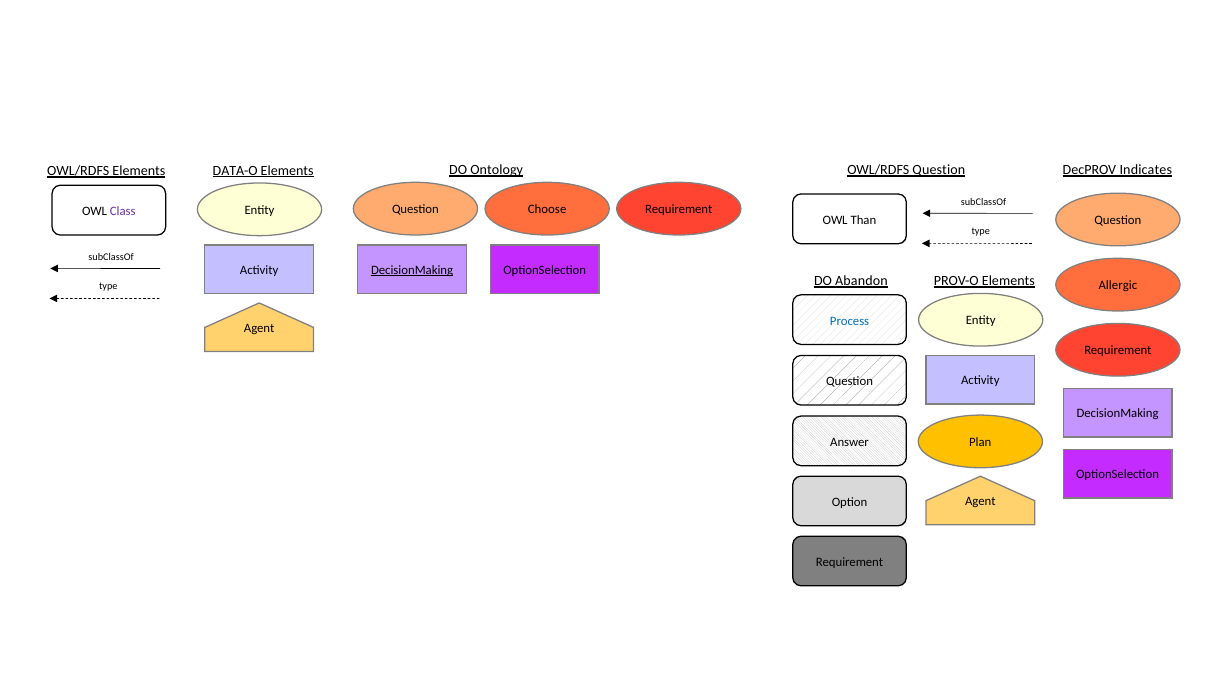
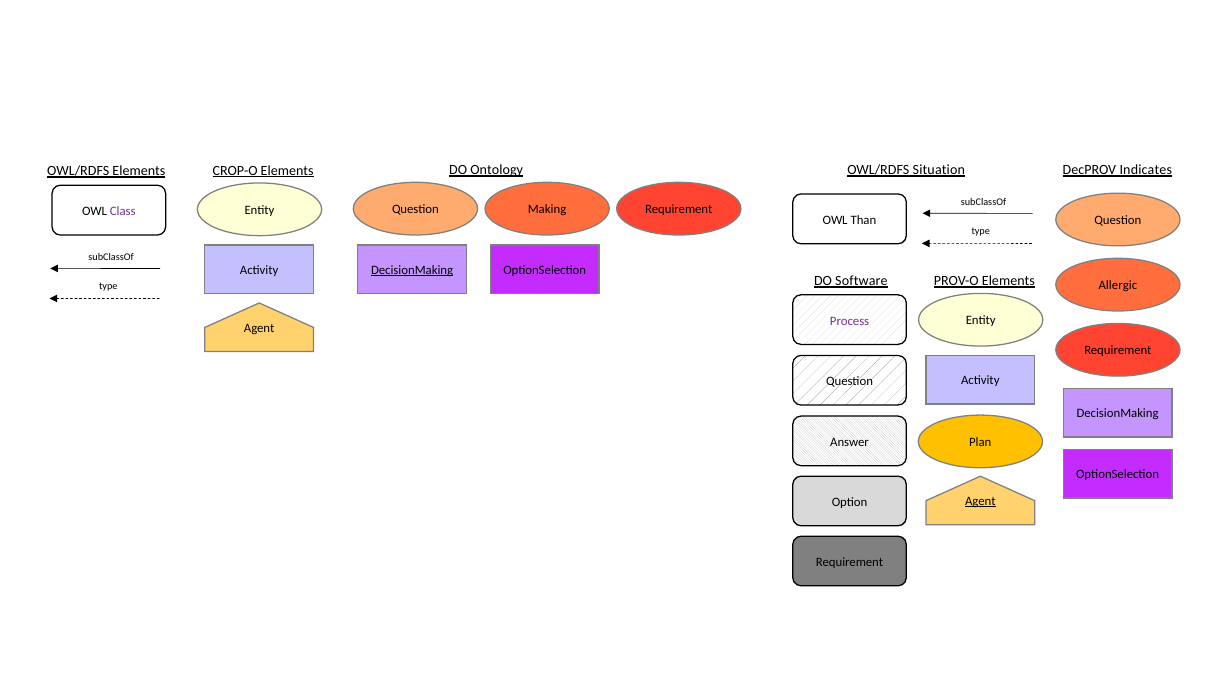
OWL/RDFS Question: Question -> Situation (939, 170)
DATA-O: DATA-O -> CROP-O (235, 170)
Choose: Choose -> Making (547, 210)
Abandon: Abandon -> Software (861, 281)
Process colour: blue -> purple (850, 321)
Agent underline: none -> present (980, 501)
